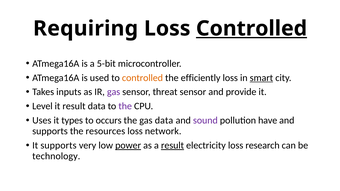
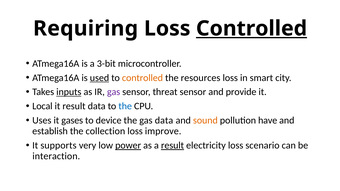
5-bit: 5-bit -> 3-bit (106, 64)
used underline: none -> present (99, 78)
efficiently: efficiently -> resources (201, 78)
smart underline: present -> none (261, 78)
inputs underline: none -> present (69, 92)
Level: Level -> Local (42, 106)
the colour: purple -> blue (125, 106)
types: types -> gases (72, 121)
occurs: occurs -> device (109, 121)
sound colour: purple -> orange (205, 121)
supports: supports -> establish (50, 131)
resources: resources -> collection (105, 131)
network: network -> improve (163, 131)
research: research -> scenario (262, 146)
technology: technology -> interaction (56, 156)
